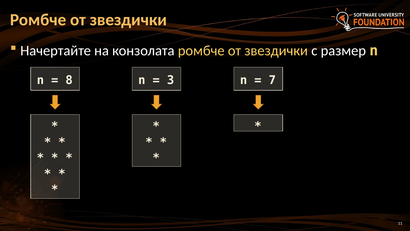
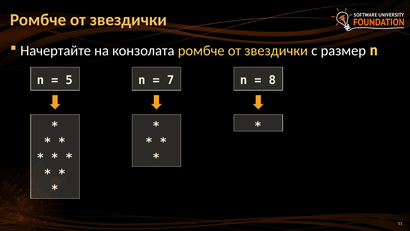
8: 8 -> 5 (69, 80)
3: 3 -> 7 (171, 80)
7: 7 -> 8 (272, 80)
